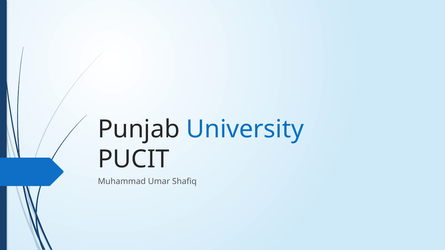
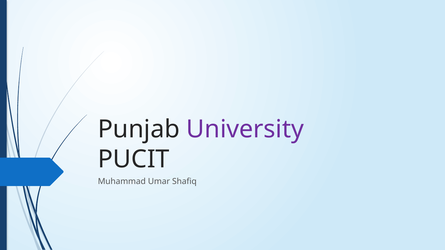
University colour: blue -> purple (245, 129)
